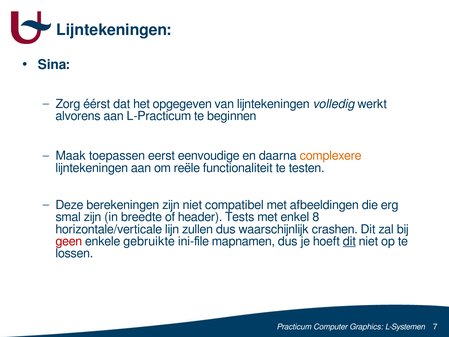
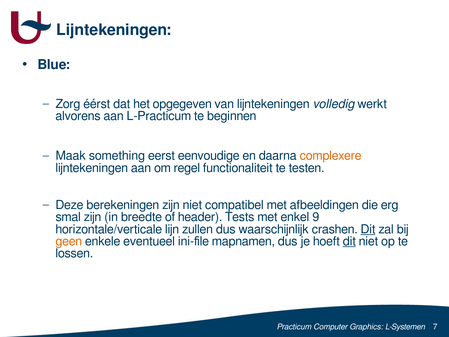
Sina: Sina -> Blue (54, 65)
toepassen: toepassen -> something (117, 156)
reële: reële -> regel (187, 168)
8: 8 -> 9 (316, 217)
Dit underline: none -> present (368, 229)
geen colour: red -> orange (69, 241)
gebruikte: gebruikte -> eventueel (149, 241)
